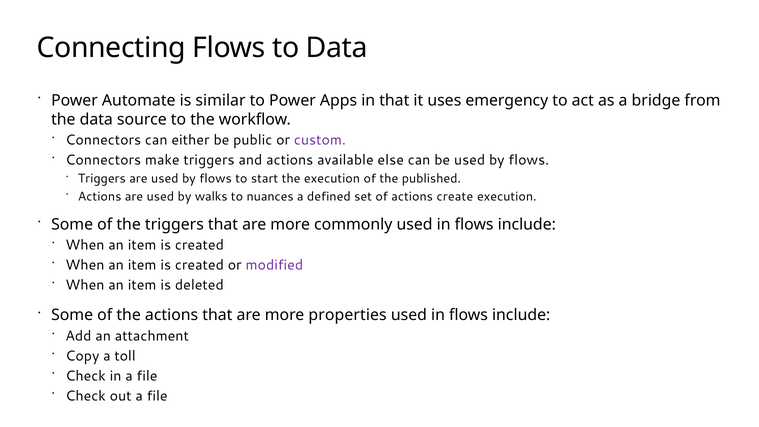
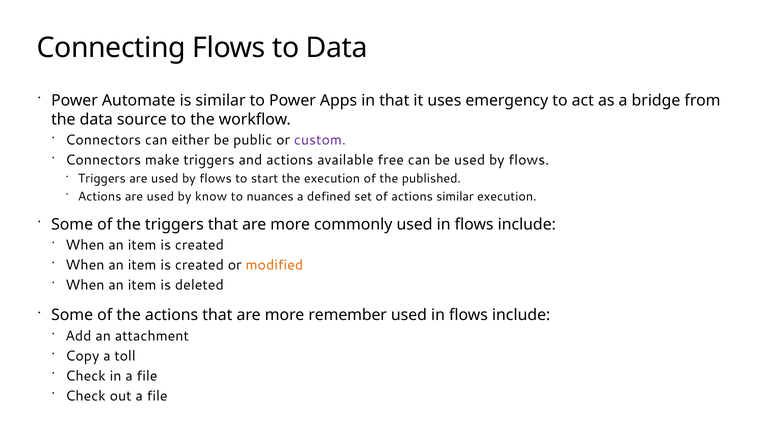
else: else -> free (391, 160)
walks: walks -> know (211, 196)
actions create: create -> similar (455, 196)
modified colour: purple -> orange (274, 265)
properties: properties -> remember (348, 315)
